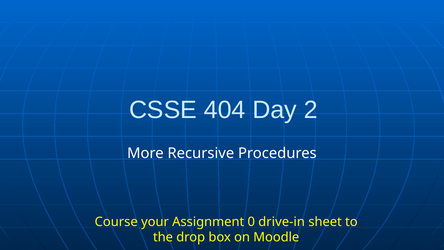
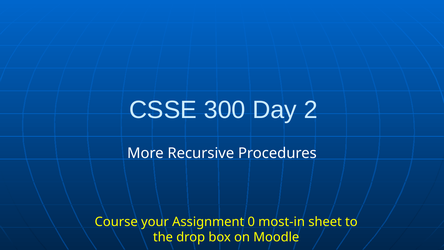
404: 404 -> 300 (225, 110)
drive-in: drive-in -> most-in (282, 222)
